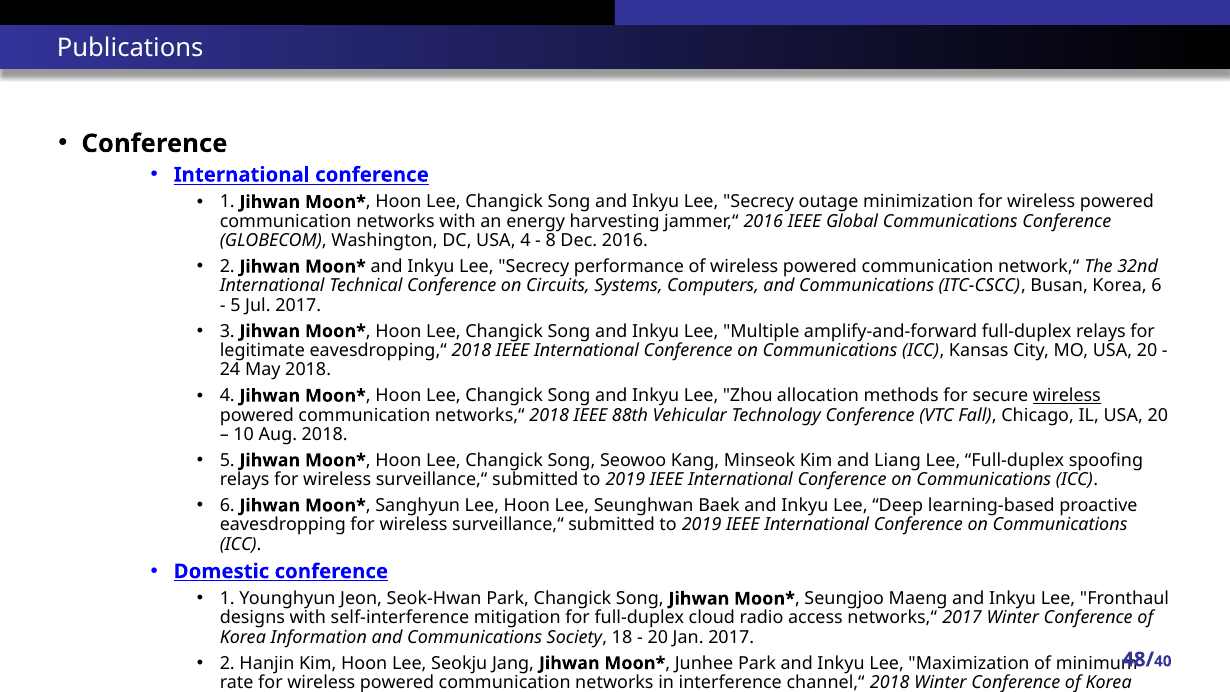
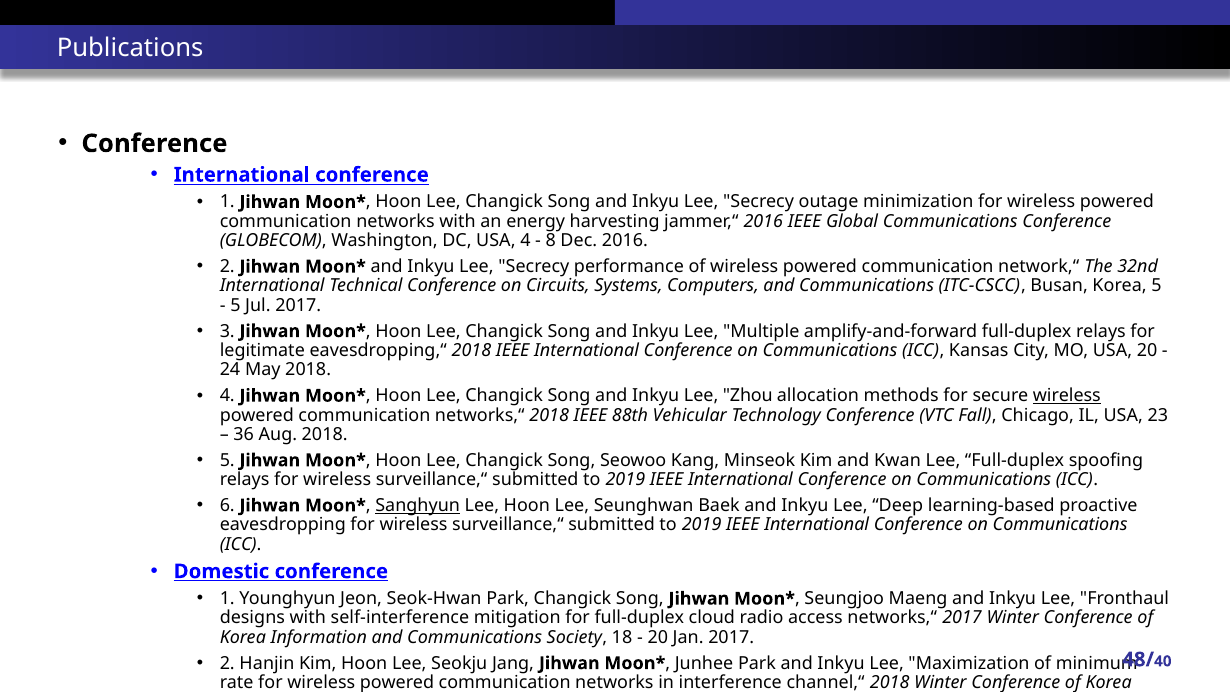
Korea 6: 6 -> 5 (1156, 286)
IL USA 20: 20 -> 23 (1158, 415)
10: 10 -> 36 (244, 434)
Liang: Liang -> Kwan (898, 460)
Sanghyun underline: none -> present (418, 505)
